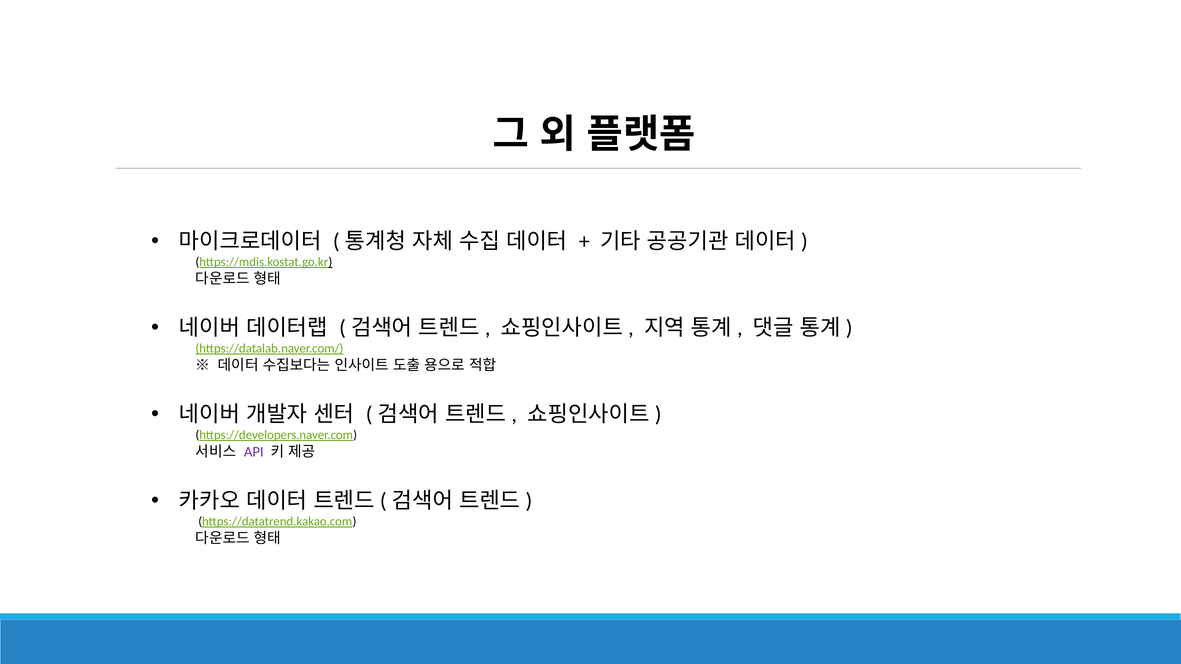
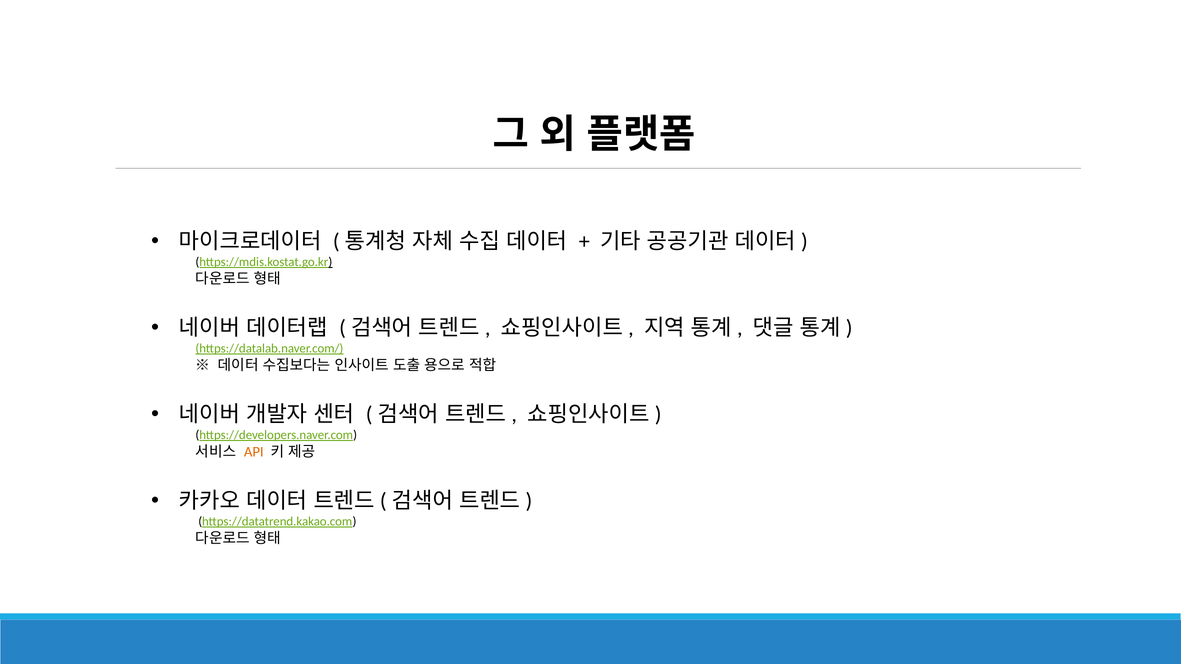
API colour: purple -> orange (254, 452)
